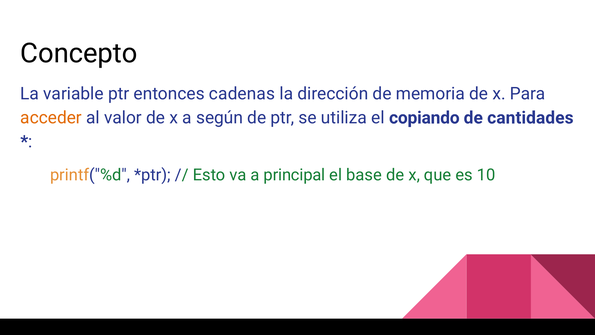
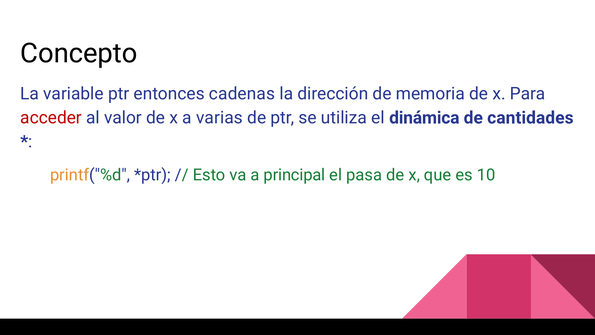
acceder colour: orange -> red (51, 118)
según: según -> varias (219, 118)
copiando: copiando -> dinámica (424, 118)
base: base -> pasa (364, 175)
